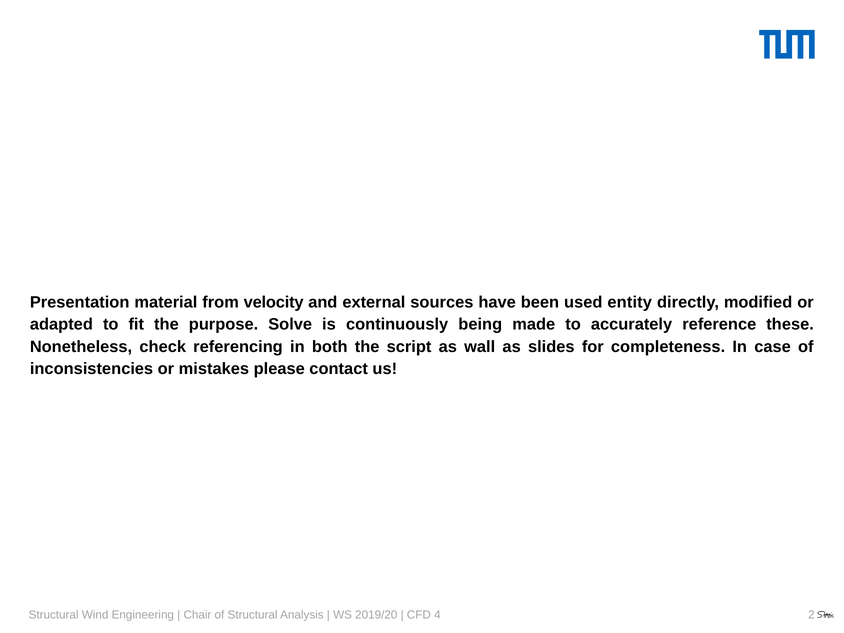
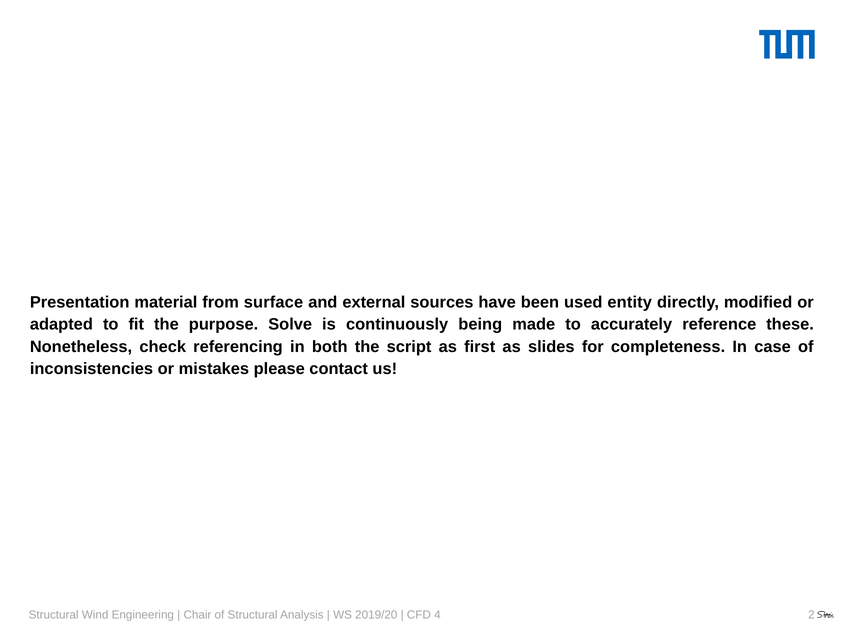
velocity: velocity -> surface (273, 302)
wall: wall -> first (480, 347)
